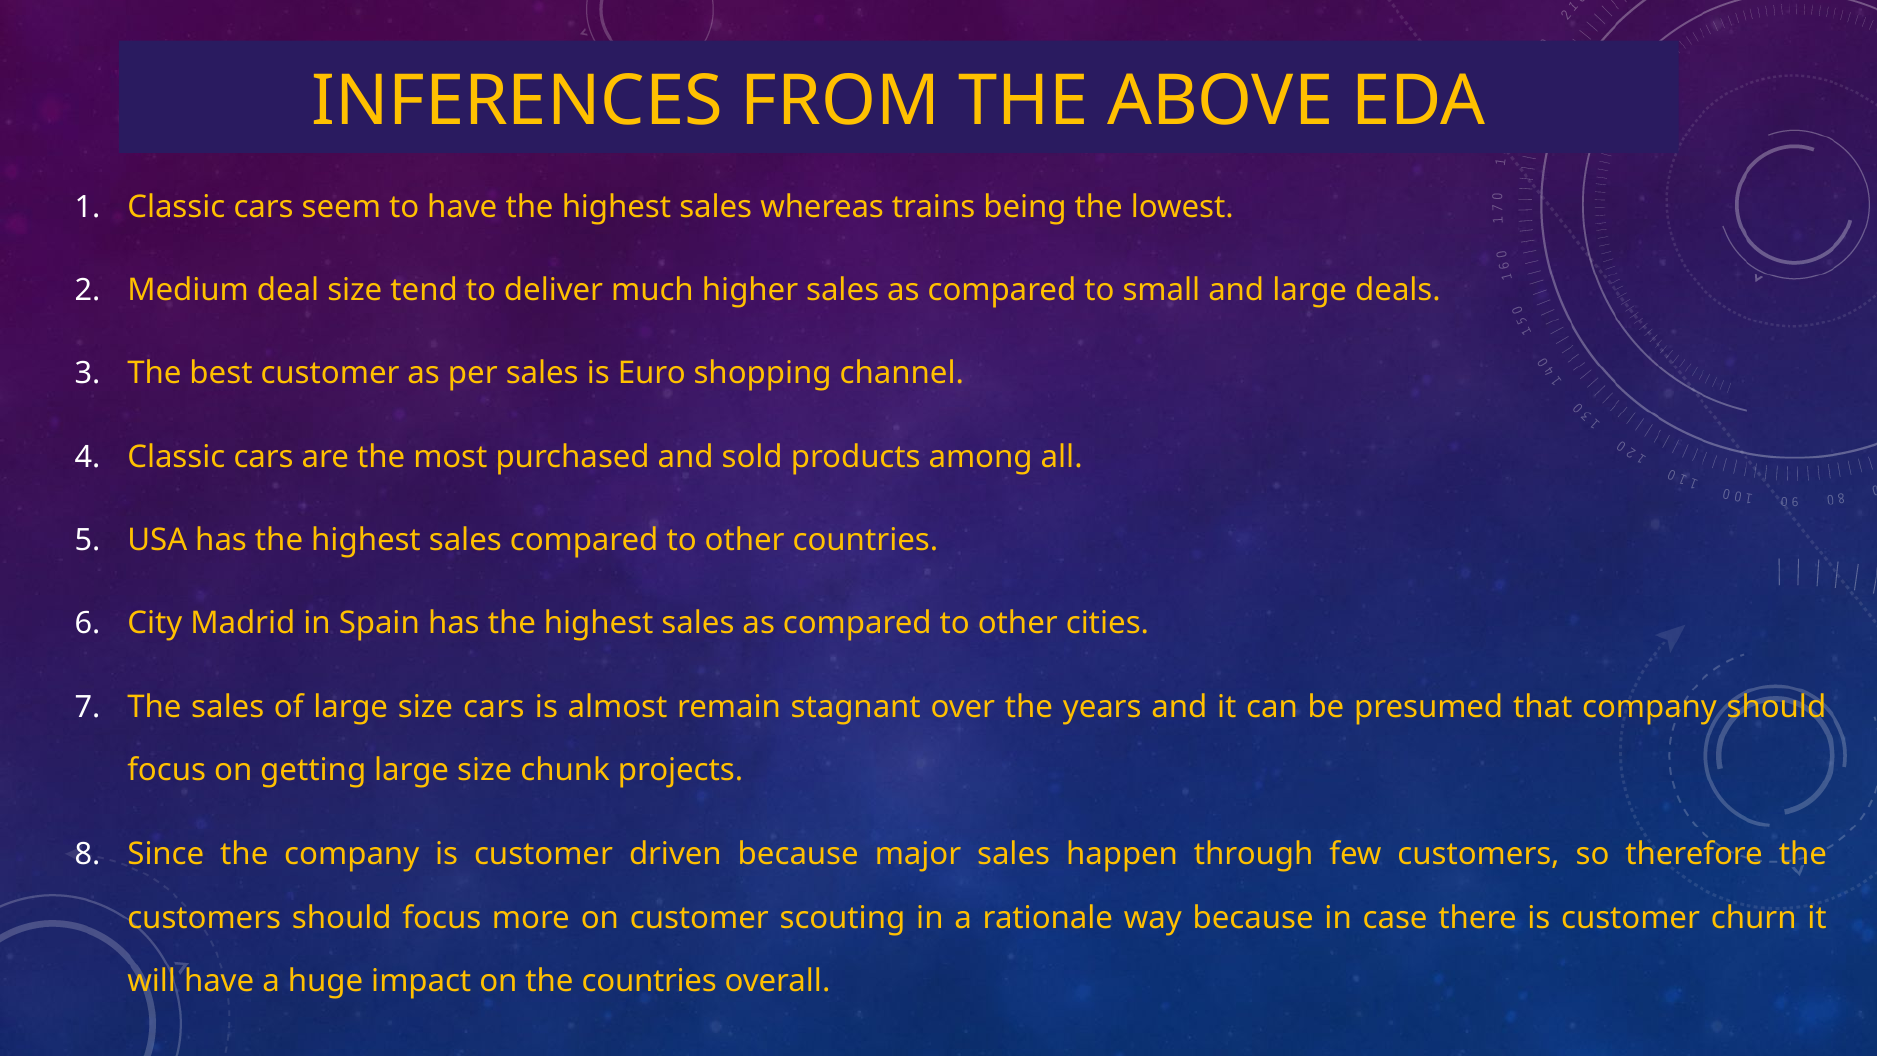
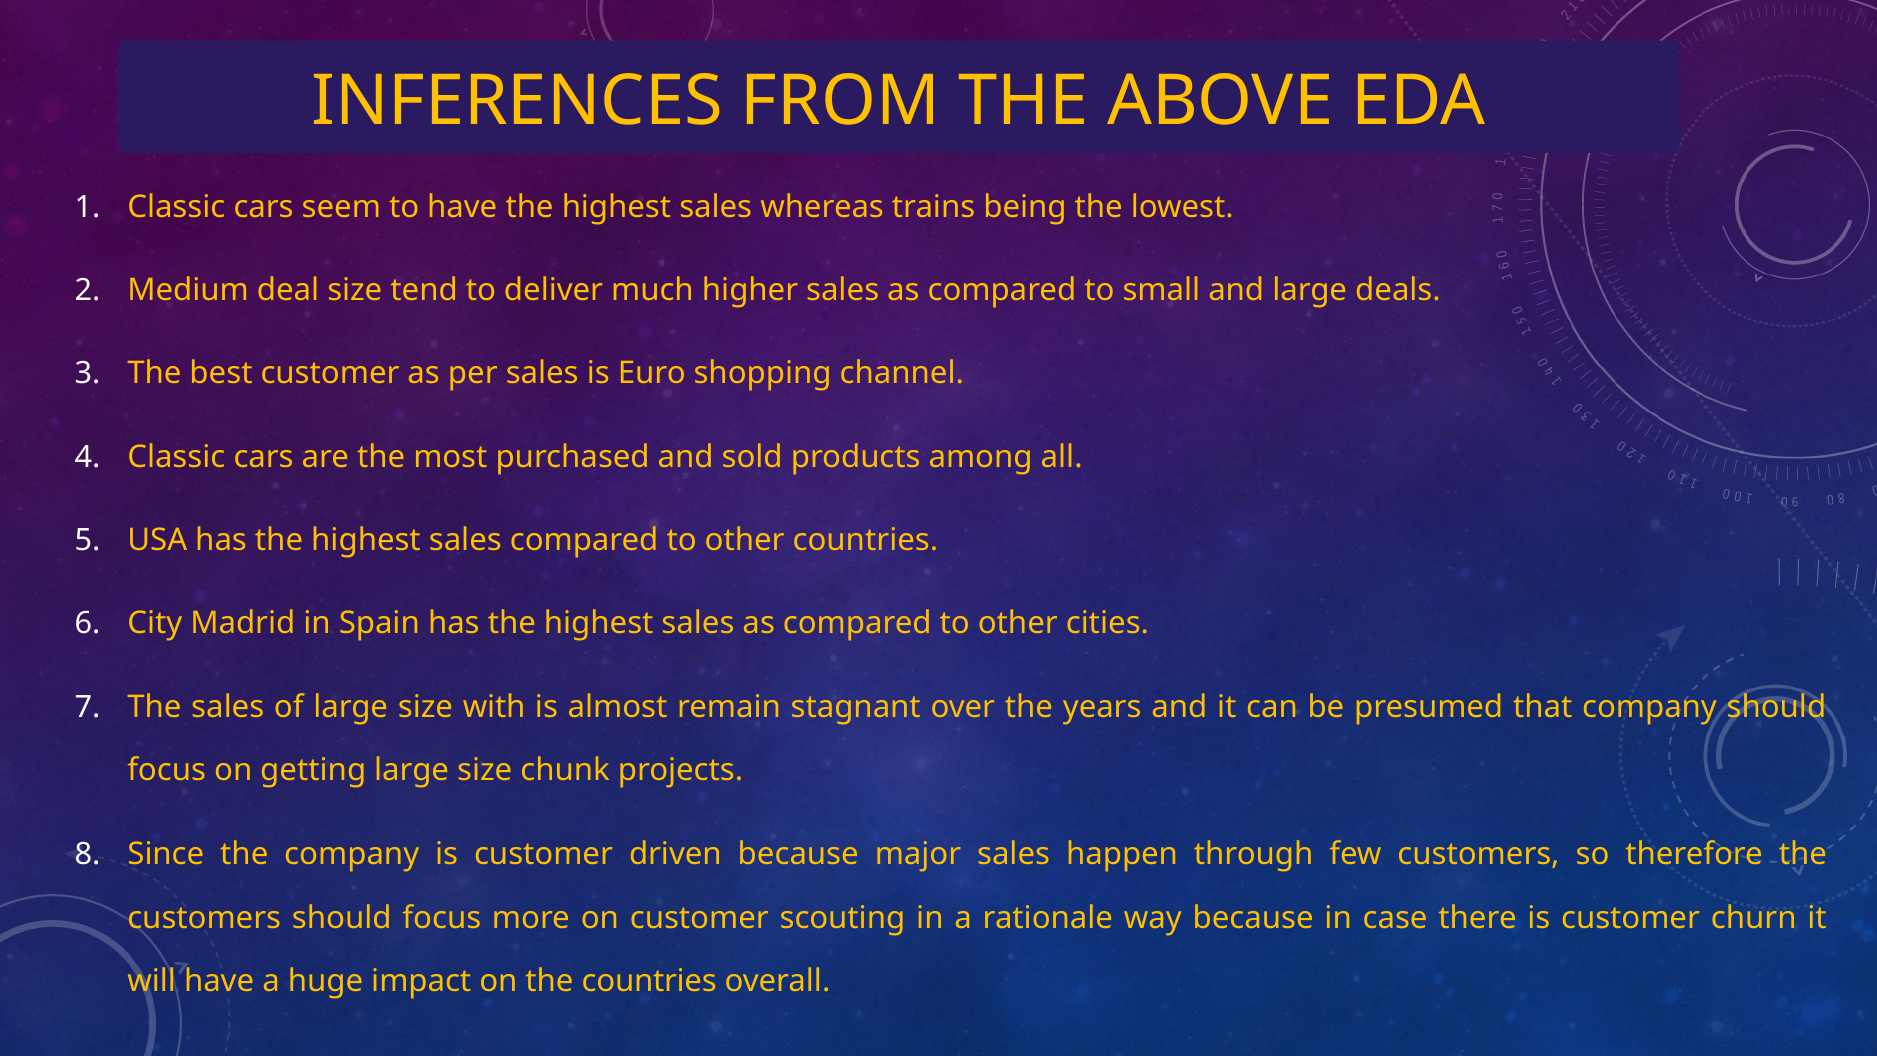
size cars: cars -> with (494, 707)
